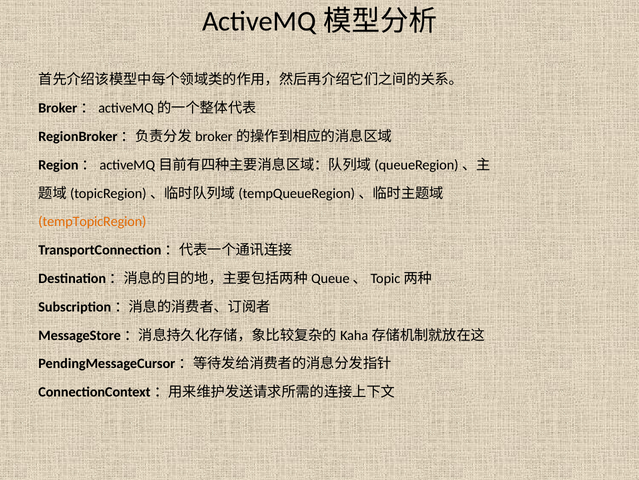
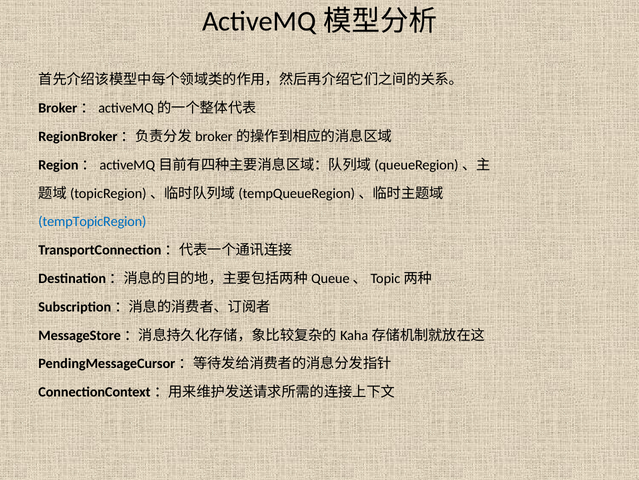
tempTopicRegion colour: orange -> blue (92, 221)
